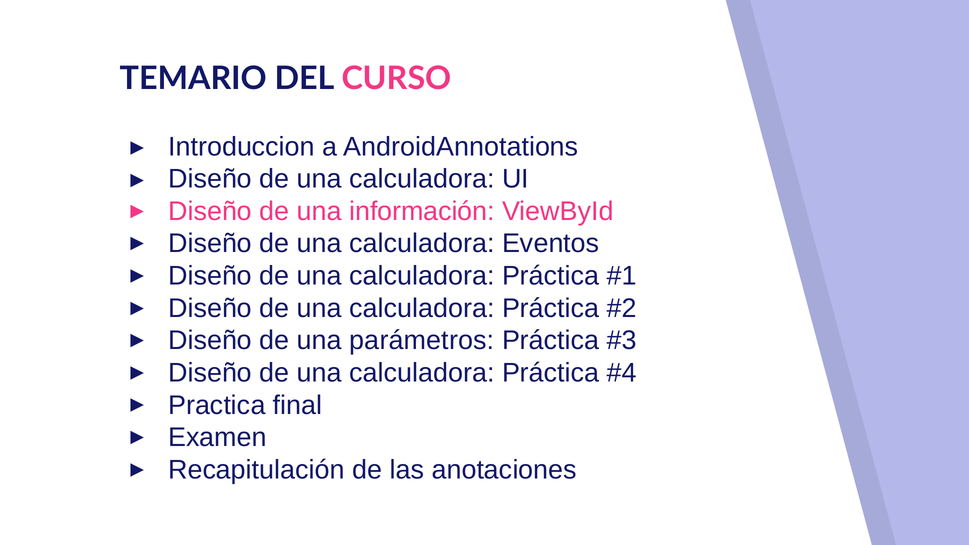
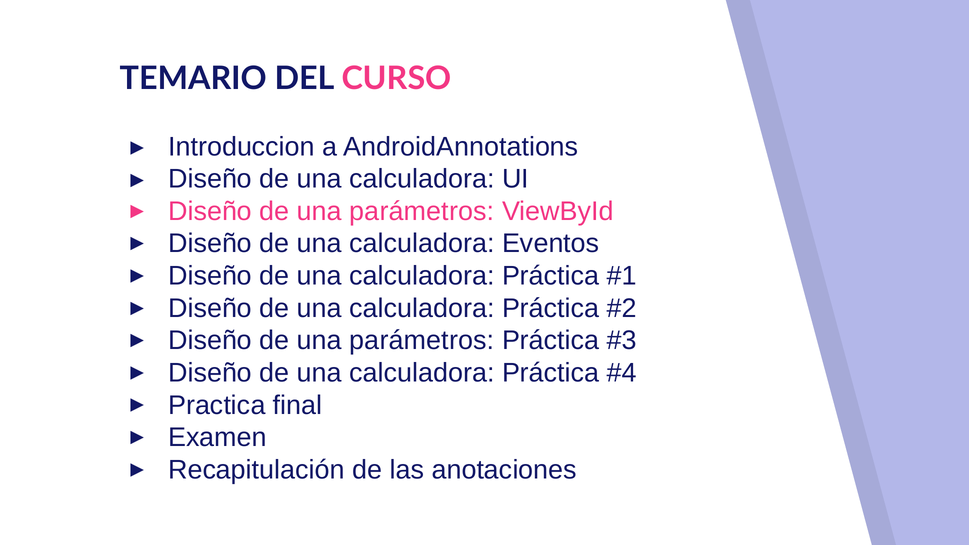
información: información -> parámetros (422, 211)
